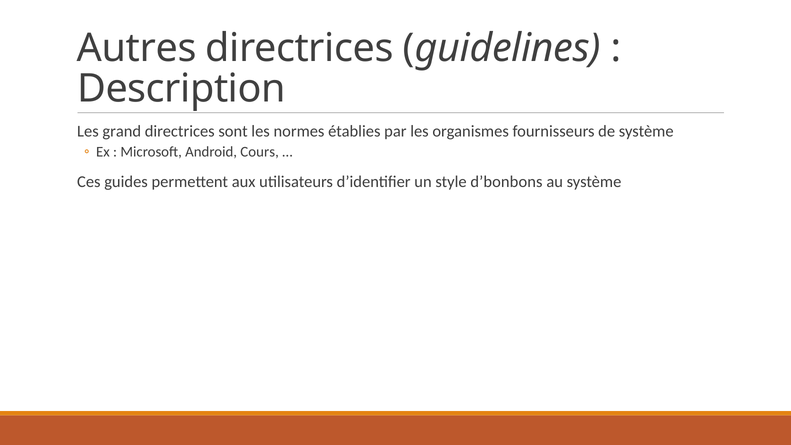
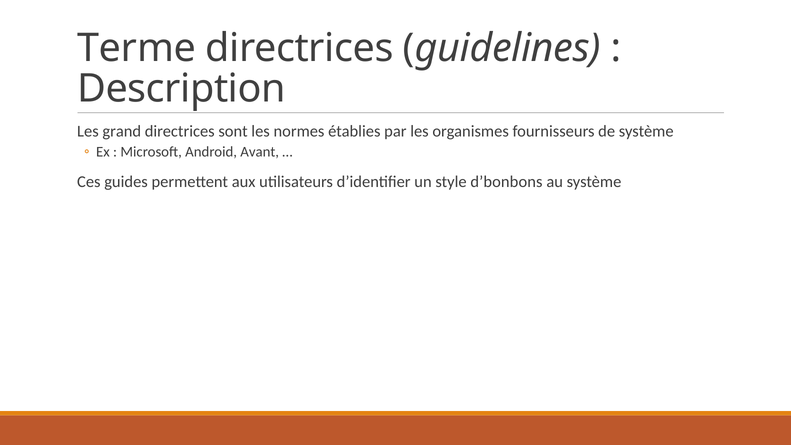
Autres: Autres -> Terme (137, 48)
Cours: Cours -> Avant (260, 152)
